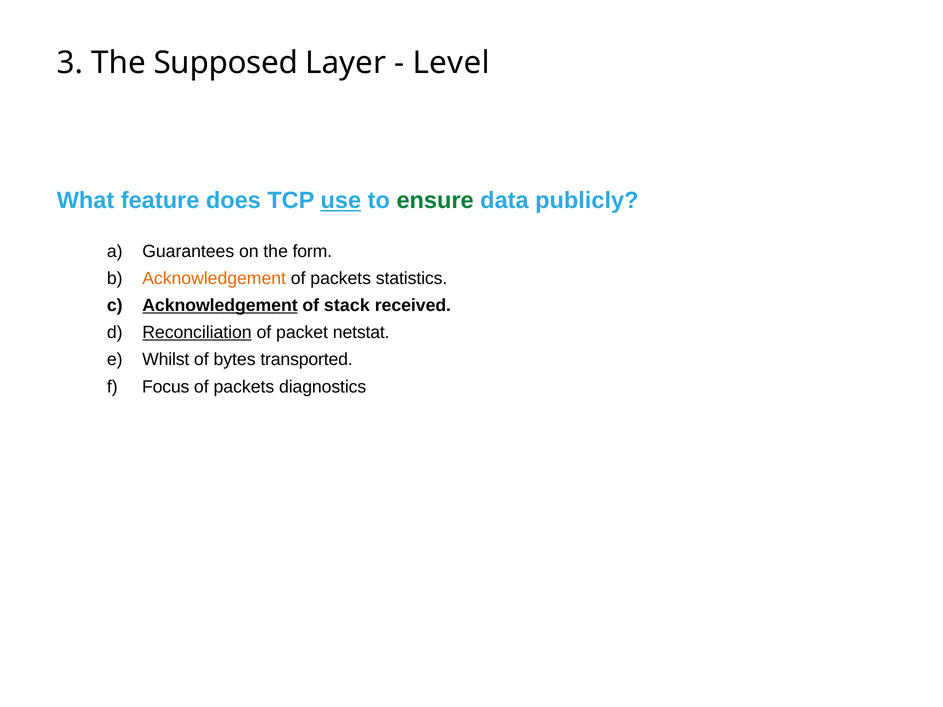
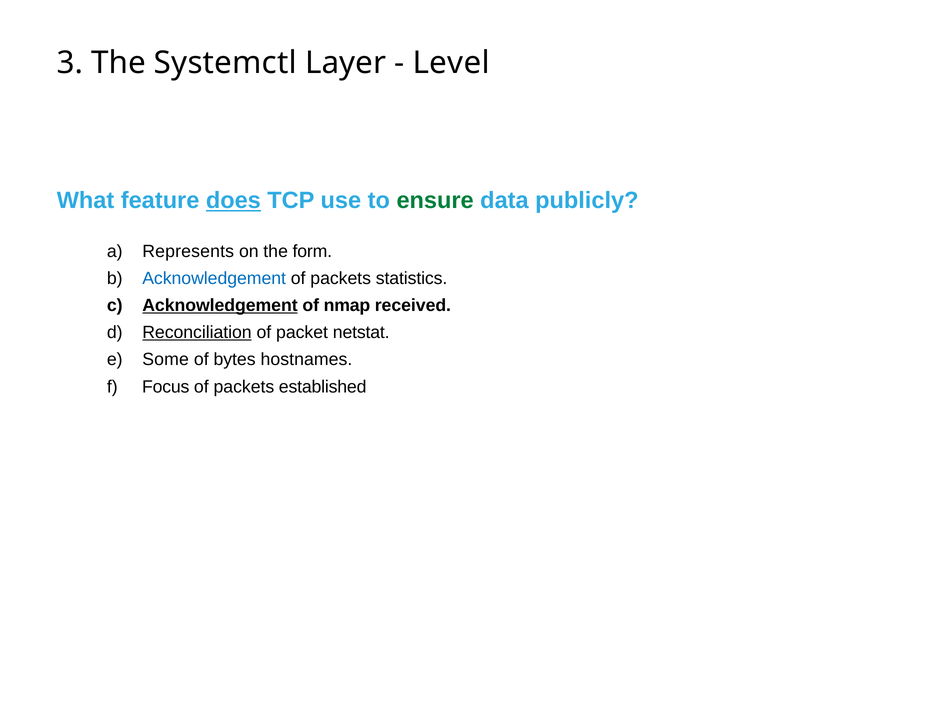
Supposed: Supposed -> Systemctl (225, 63)
does underline: none -> present (233, 201)
use underline: present -> none (341, 201)
Guarantees: Guarantees -> Represents (188, 251)
Acknowledgement colour: orange -> blue (214, 278)
stack: stack -> nmap (347, 306)
Whilst: Whilst -> Some (166, 360)
transported: transported -> hostnames (306, 360)
diagnostics: diagnostics -> established (323, 387)
